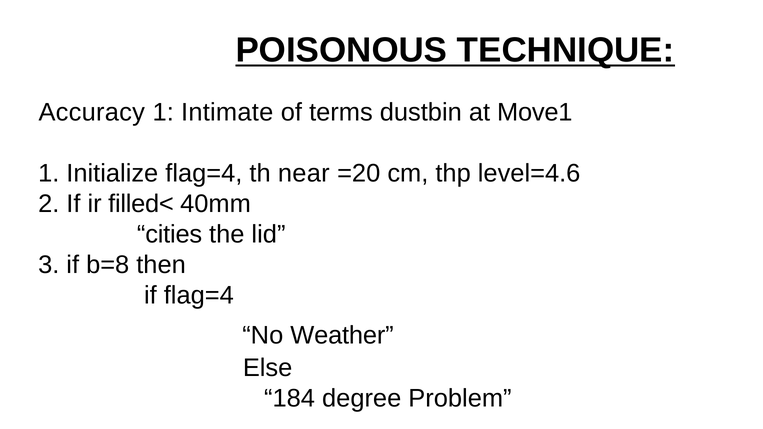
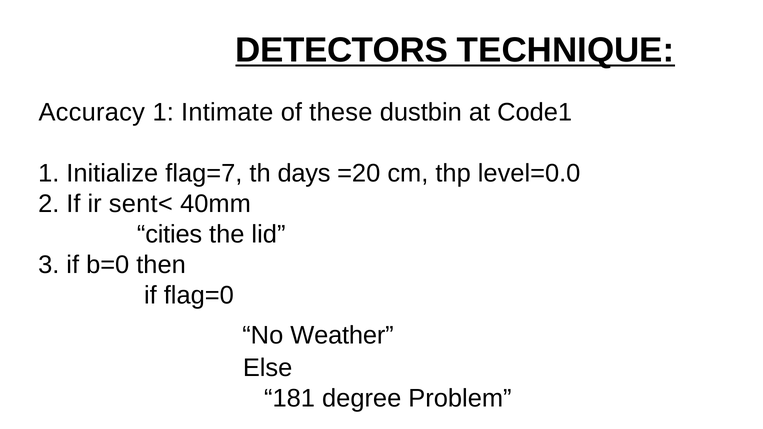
POISONOUS: POISONOUS -> DETECTORS (342, 50)
terms: terms -> these (341, 112)
Move1: Move1 -> Code1 (535, 112)
Initialize flag=4: flag=4 -> flag=7 (204, 173)
near: near -> days (304, 173)
level=4.6: level=4.6 -> level=0.0 (529, 173)
filled<: filled< -> sent< (141, 204)
b=8: b=8 -> b=0 (108, 265)
if flag=4: flag=4 -> flag=0 (199, 296)
184: 184 -> 181 (290, 399)
